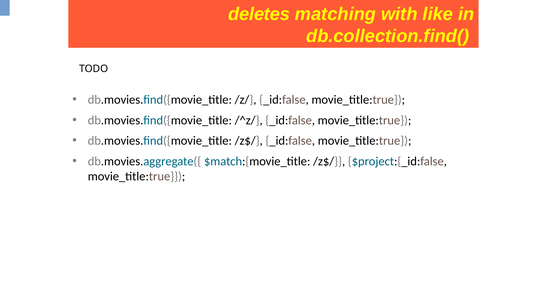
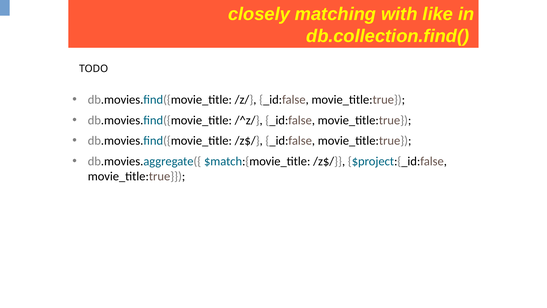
deletes: deletes -> closely (259, 14)
